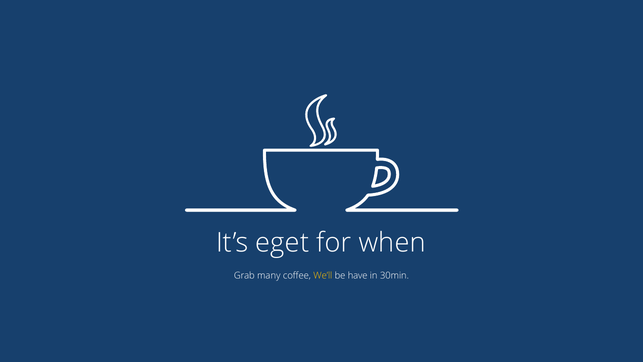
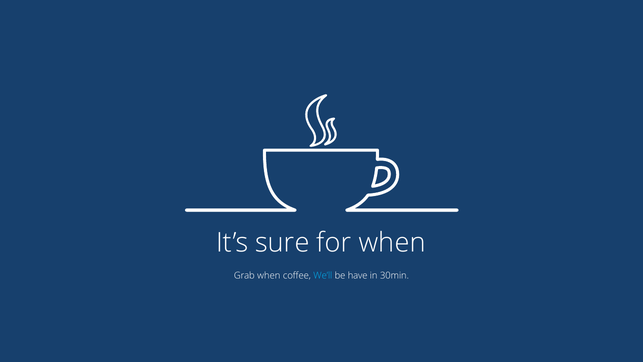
eget: eget -> sure (282, 243)
Grab many: many -> when (269, 275)
We’ll colour: yellow -> light blue (323, 275)
